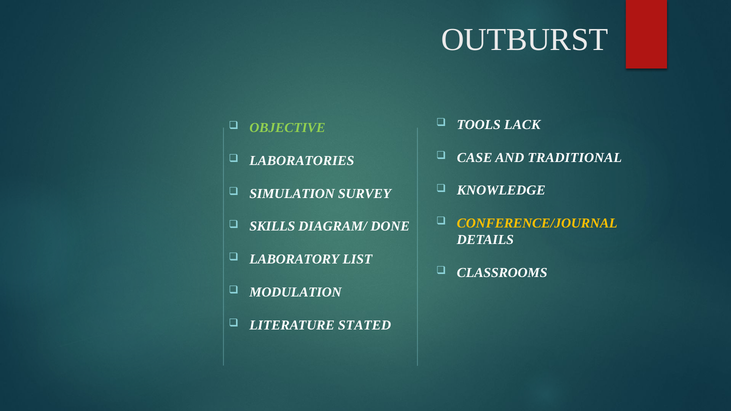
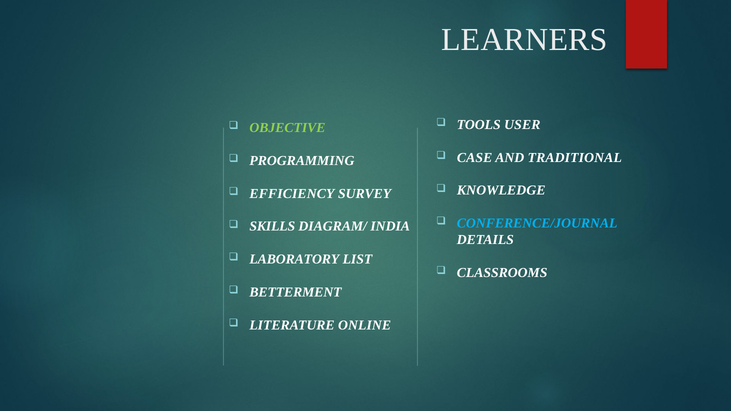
OUTBURST: OUTBURST -> LEARNERS (524, 40)
LACK: LACK -> USER (522, 125)
LABORATORIES: LABORATORIES -> PROGRAMMING (302, 161)
SIMULATION: SIMULATION -> EFFICIENCY (292, 194)
CONFERENCE/JOURNAL colour: yellow -> light blue (537, 223)
DONE: DONE -> INDIA (390, 226)
MODULATION: MODULATION -> BETTERMENT (296, 292)
STATED: STATED -> ONLINE (365, 325)
